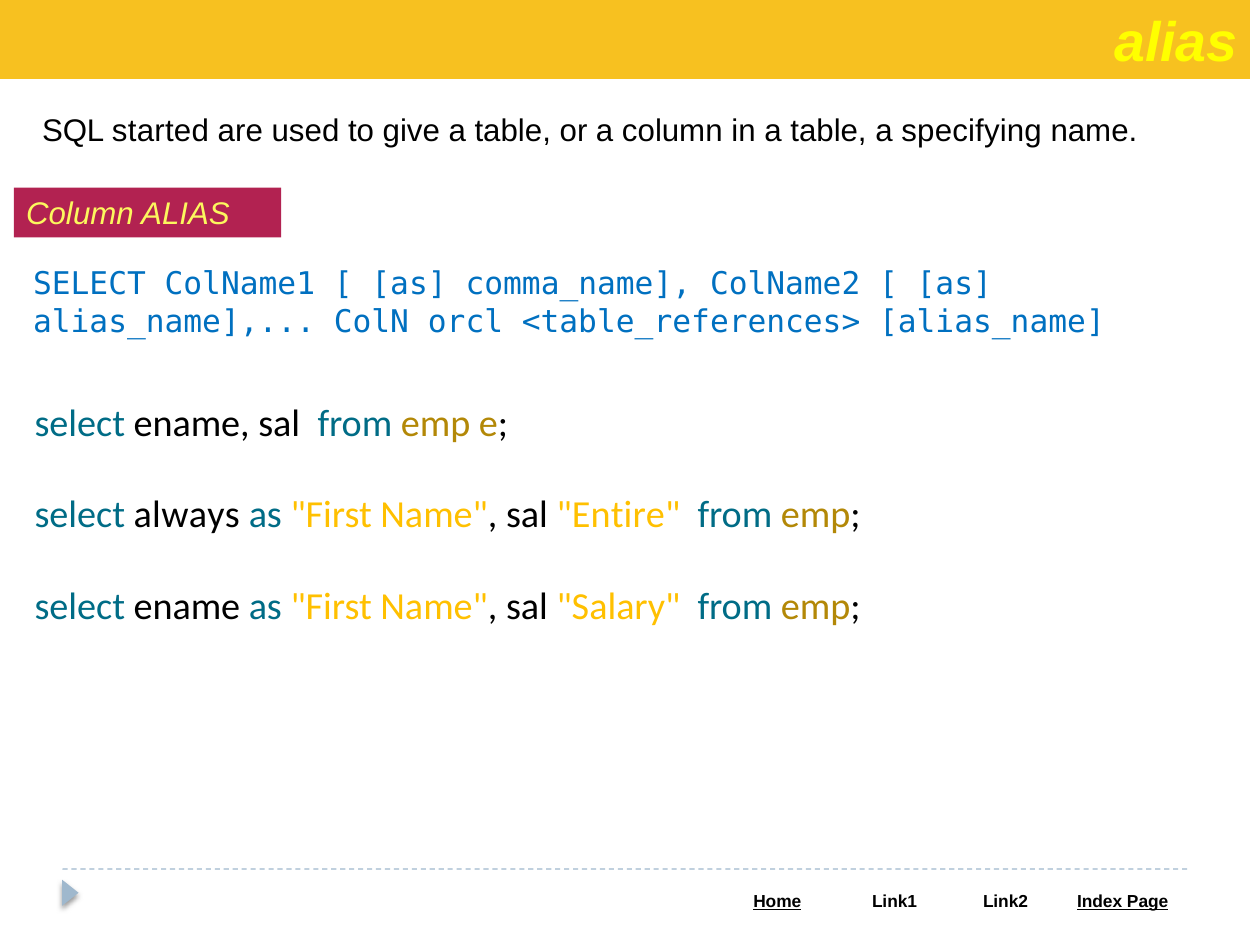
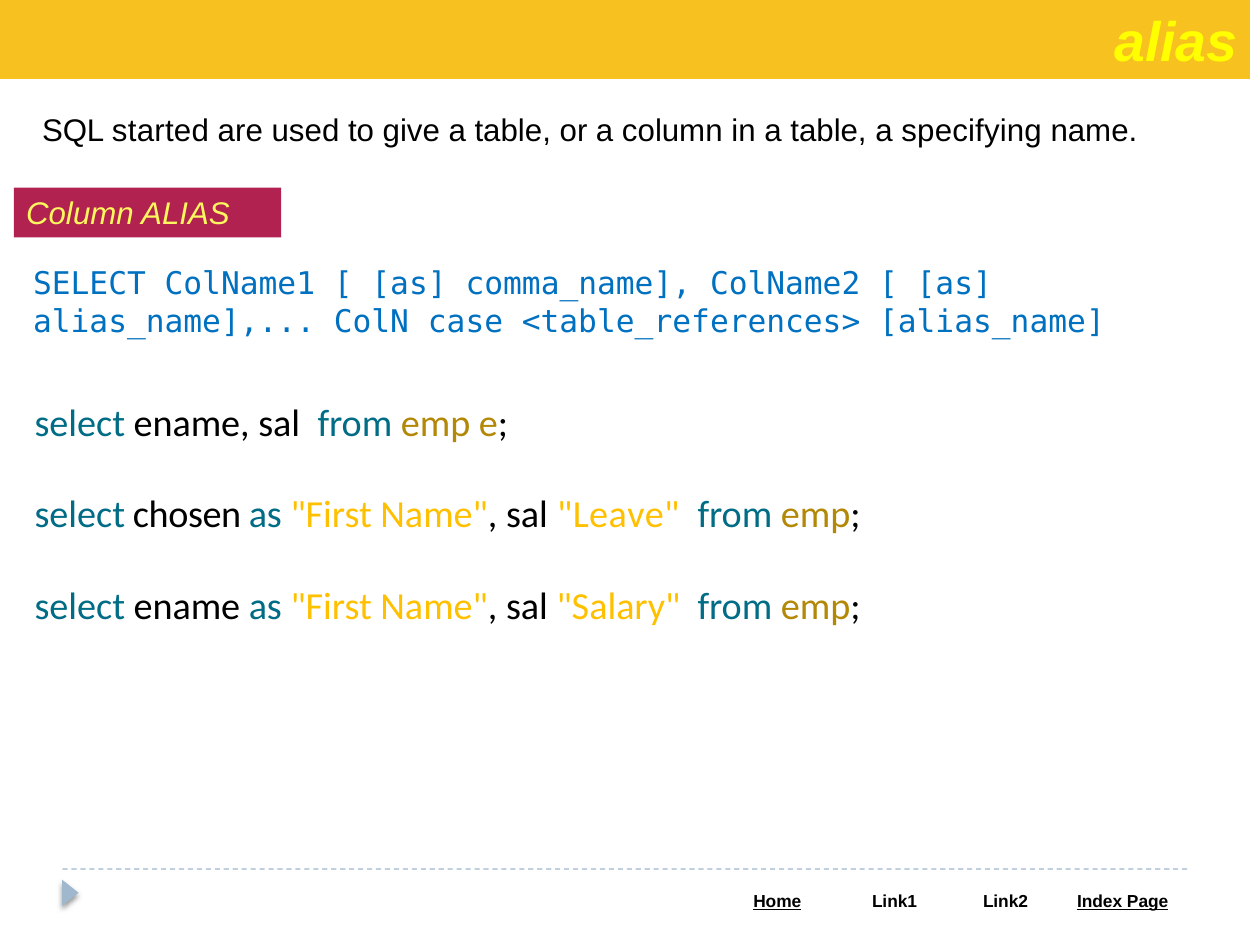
orcl: orcl -> case (466, 322)
always: always -> chosen (187, 515)
Entire: Entire -> Leave (618, 515)
